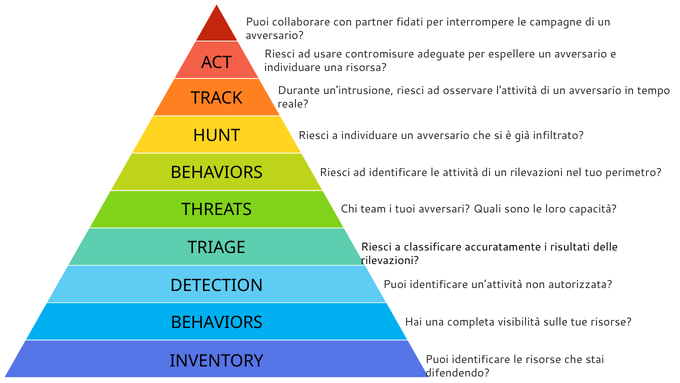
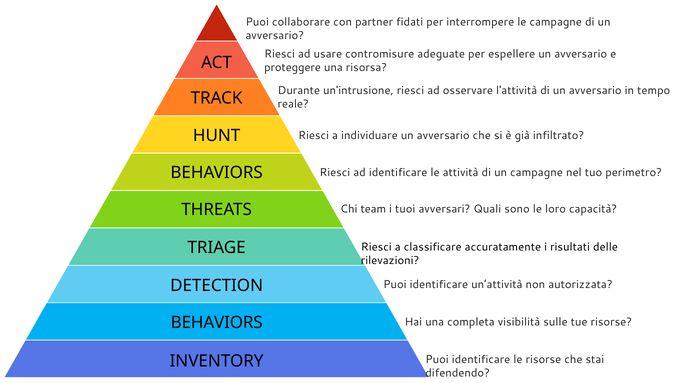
individuare: individuare -> proteggere (293, 67)
un rilevazioni: rilevazioni -> campagne (537, 172)
